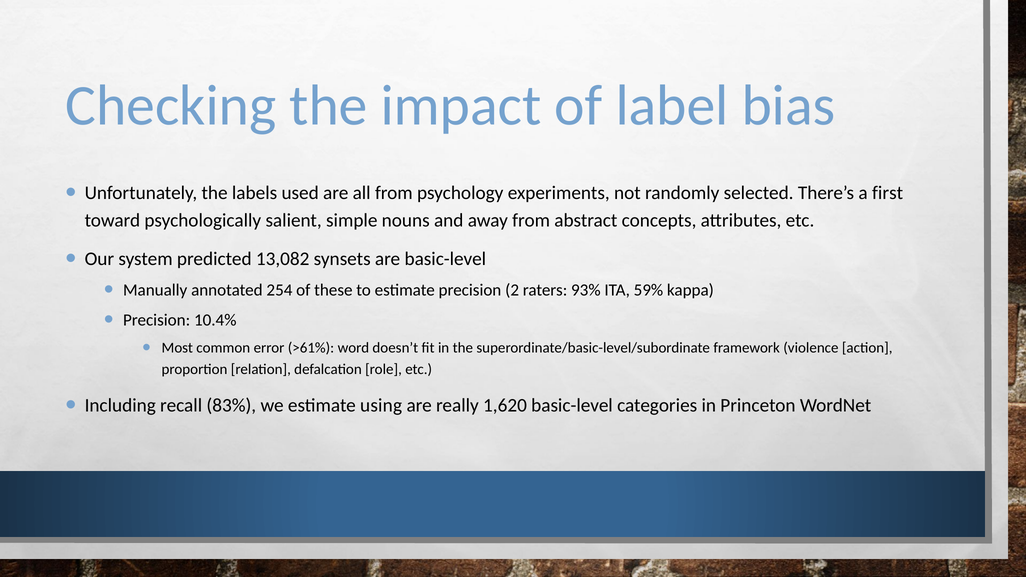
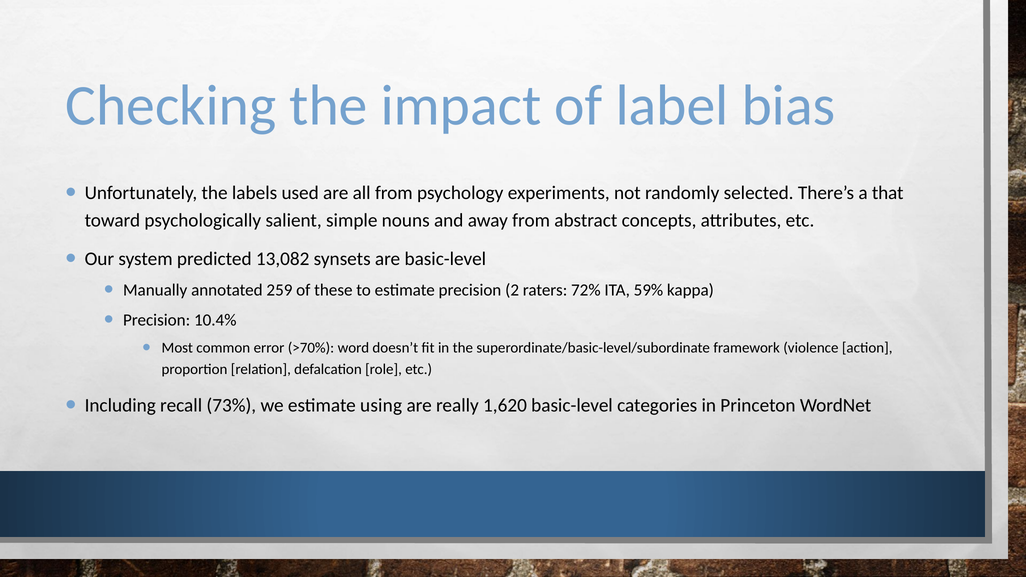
first: first -> that (888, 193)
254: 254 -> 259 (279, 290)
93%: 93% -> 72% (586, 290)
>61%: >61% -> >70% (311, 348)
83%: 83% -> 73% (231, 406)
